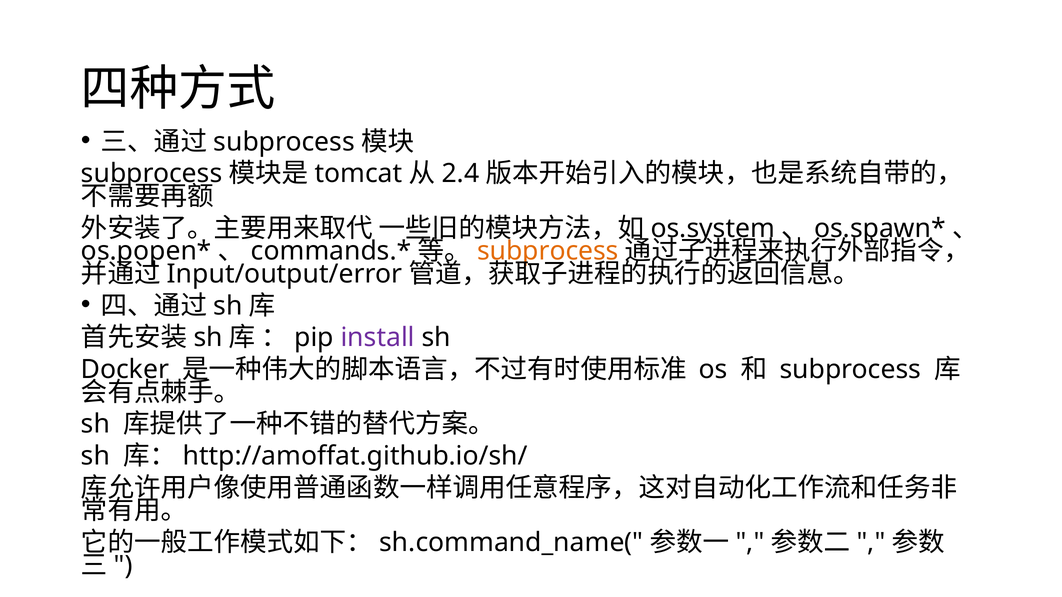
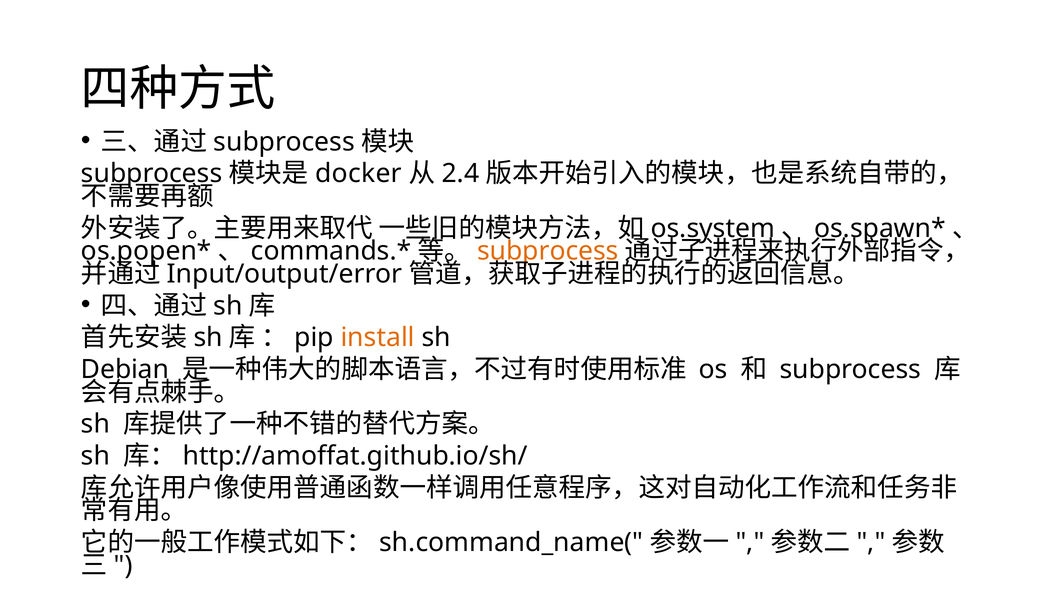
tomcat: tomcat -> docker (358, 174)
install colour: purple -> orange (378, 338)
Docker: Docker -> Debian (125, 370)
